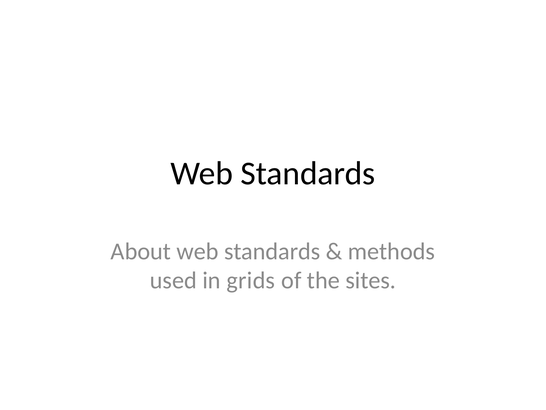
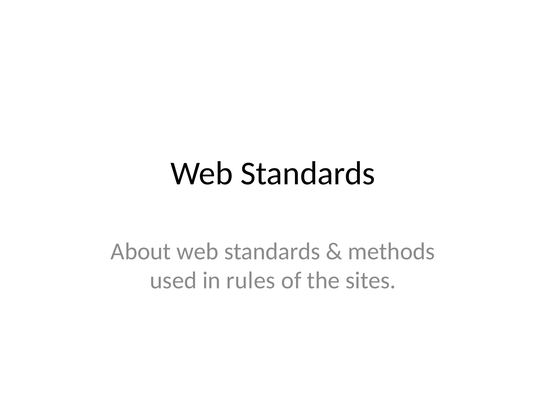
grids: grids -> rules (251, 280)
